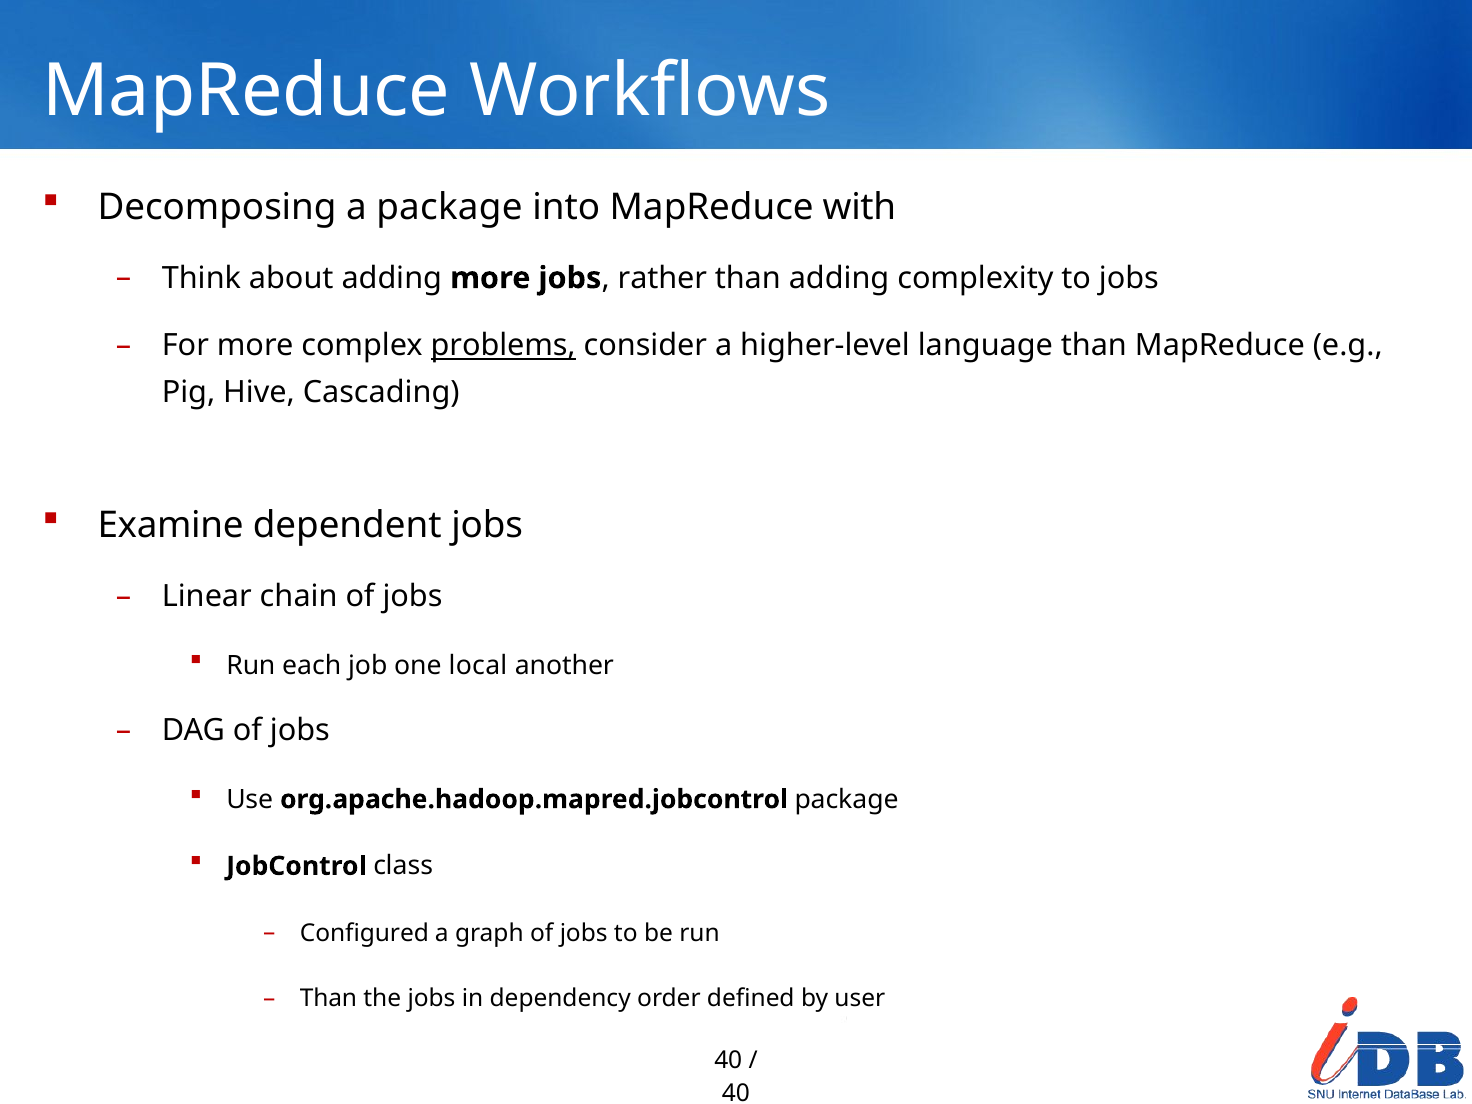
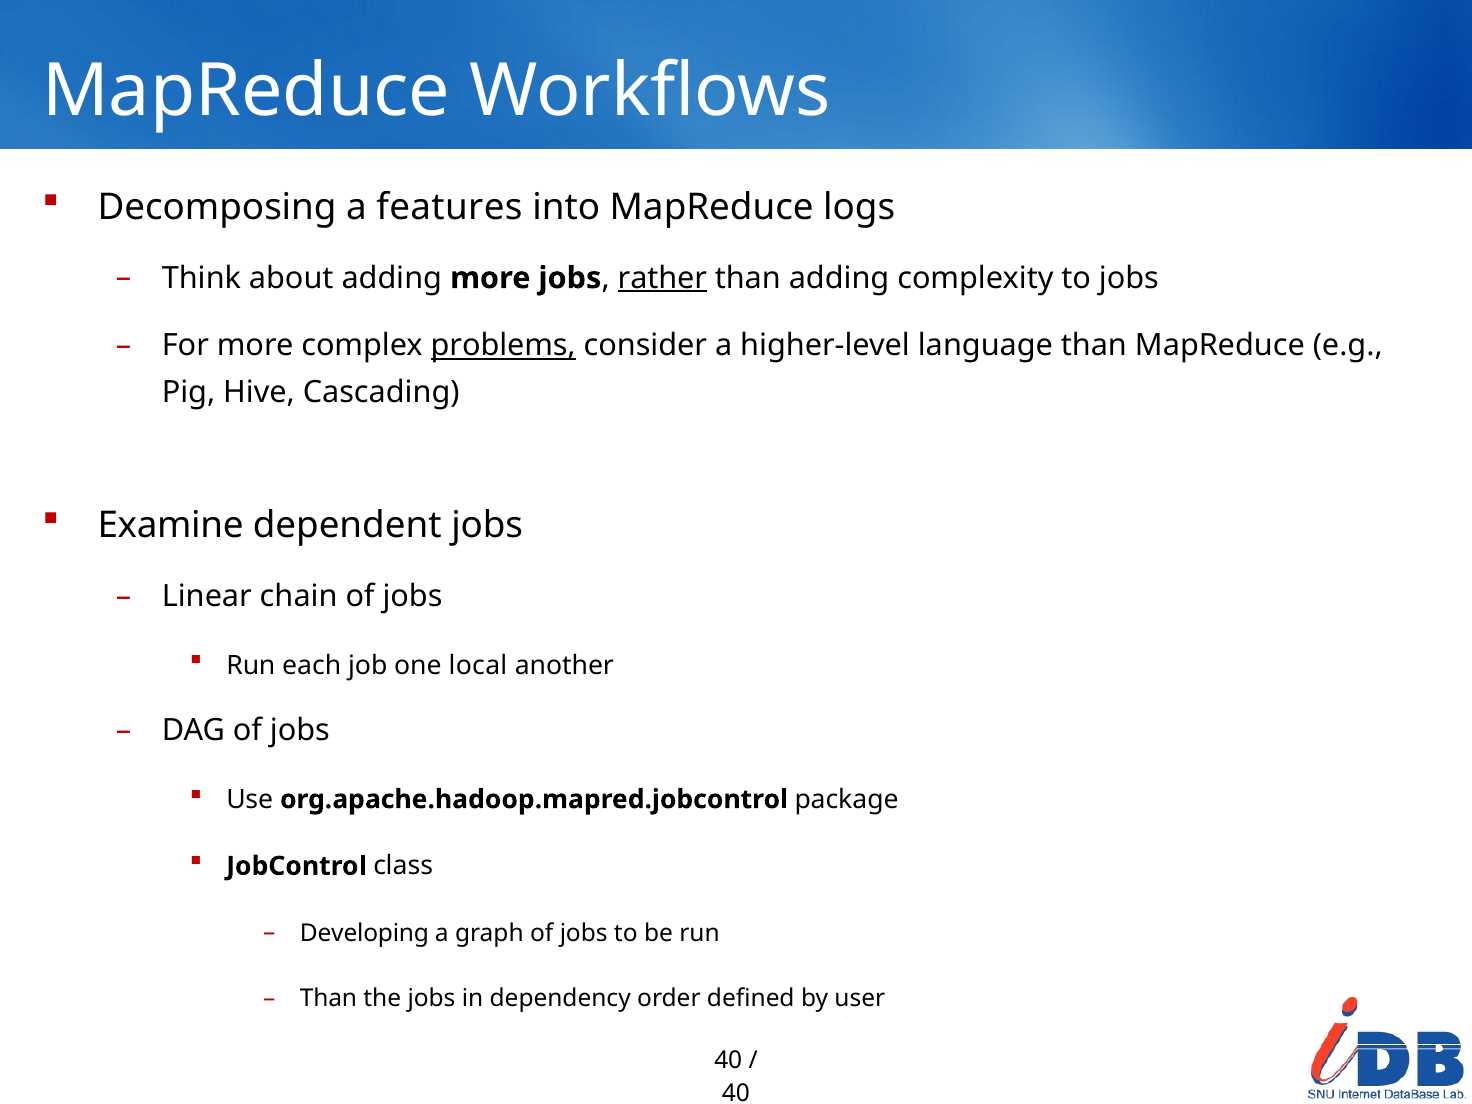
a package: package -> features (449, 207)
with: with -> logs (859, 207)
rather underline: none -> present (662, 278)
Configured: Configured -> Developing (364, 933)
